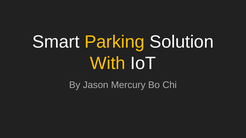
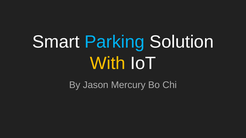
Parking colour: yellow -> light blue (115, 42)
